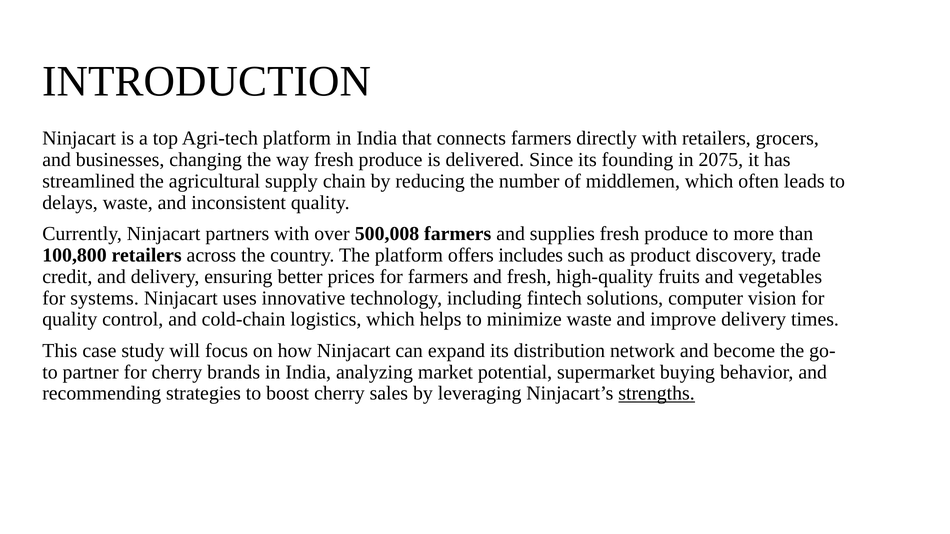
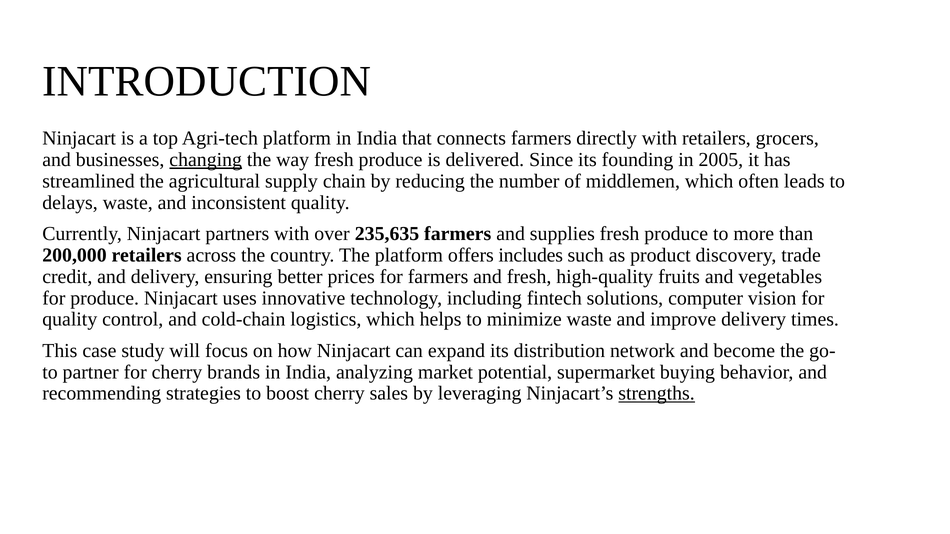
changing underline: none -> present (206, 160)
2075: 2075 -> 2005 (721, 160)
500,008: 500,008 -> 235,635 (387, 234)
100,800: 100,800 -> 200,000 (74, 255)
for systems: systems -> produce (105, 298)
